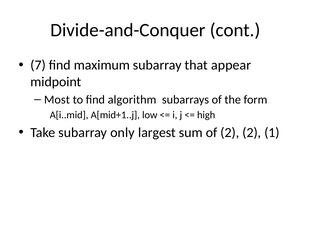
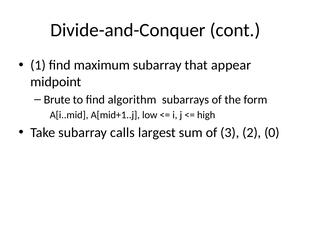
7: 7 -> 1 (38, 65)
Most: Most -> Brute (57, 100)
only: only -> calls (122, 133)
of 2: 2 -> 3 (230, 133)
1: 1 -> 0 (272, 133)
